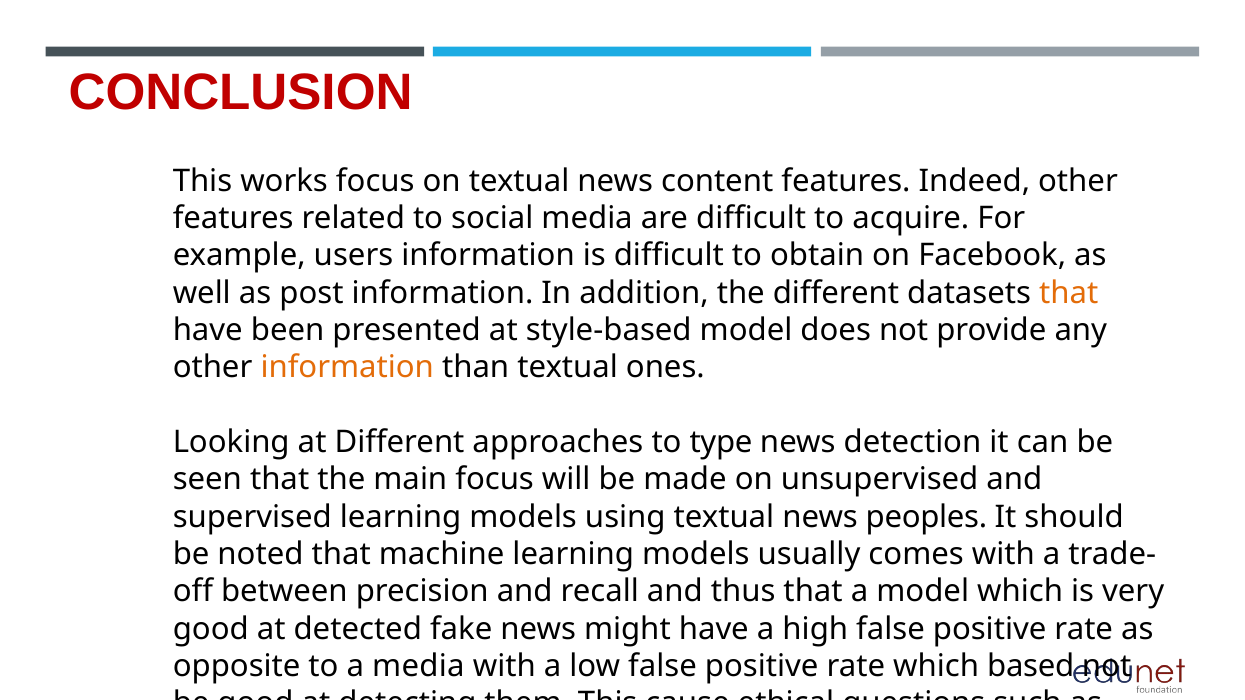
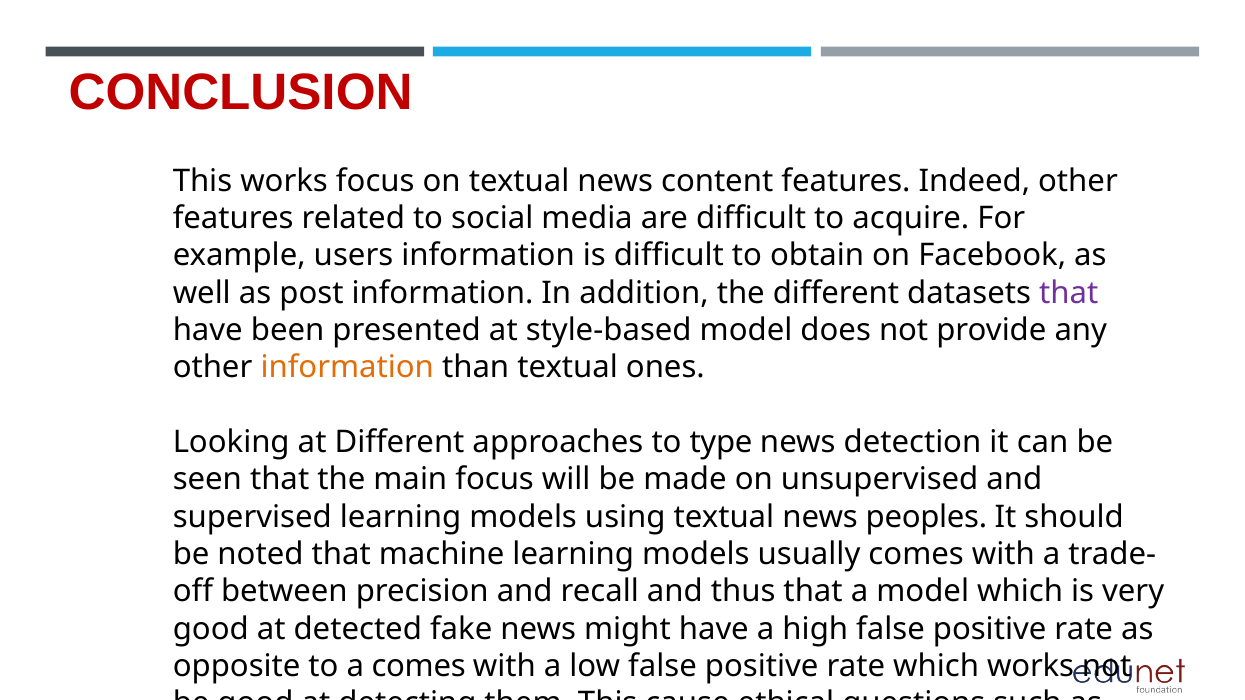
that colour: orange -> purple (1069, 293)
a media: media -> comes (419, 667)
which based: based -> works (1031, 667)
